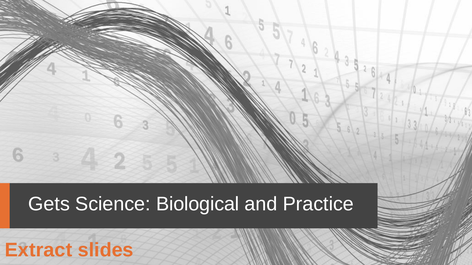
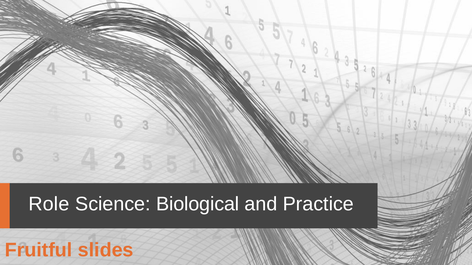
Gets: Gets -> Role (49, 205)
Extract: Extract -> Fruitful (39, 250)
